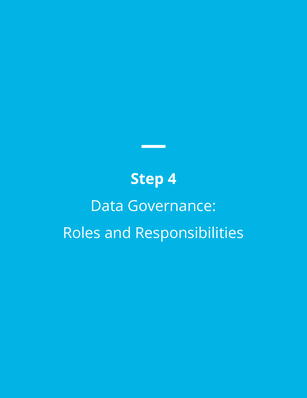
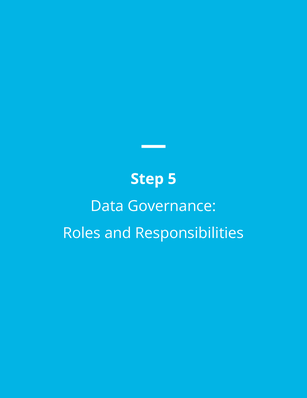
4: 4 -> 5 (172, 179)
